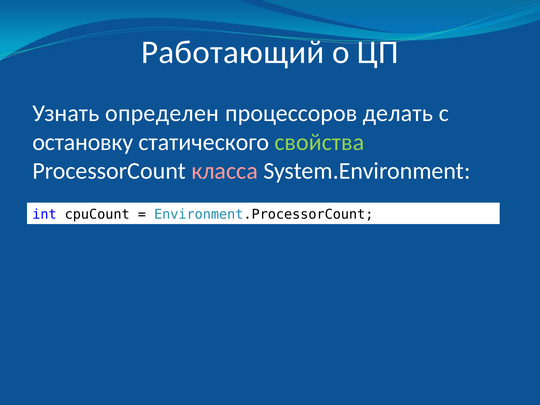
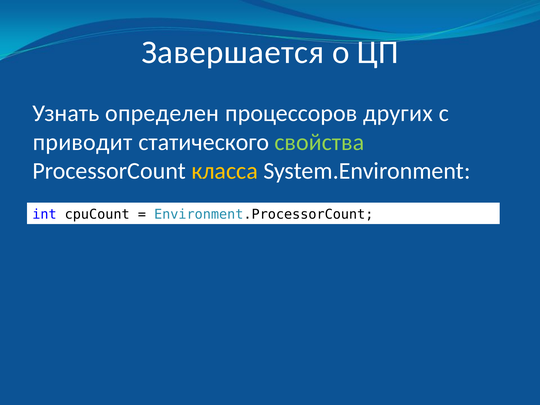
Работающий: Работающий -> Завершается (233, 52)
делать: делать -> других (398, 113)
остановку: остановку -> приводит (83, 142)
класса colour: pink -> yellow (225, 171)
